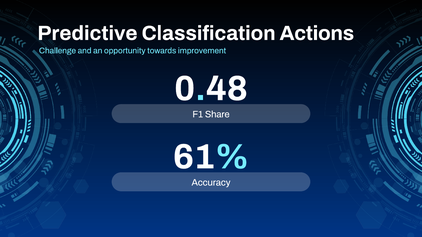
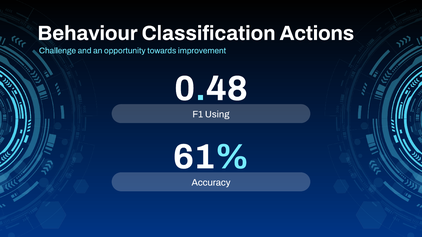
Predictive: Predictive -> Behaviour (88, 33)
Share: Share -> Using (217, 114)
